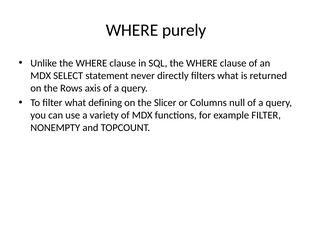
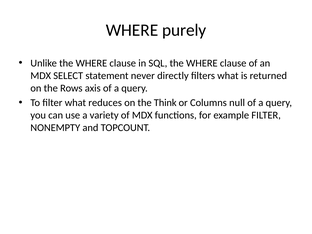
defining: defining -> reduces (105, 103)
Slicer: Slicer -> Think (165, 103)
